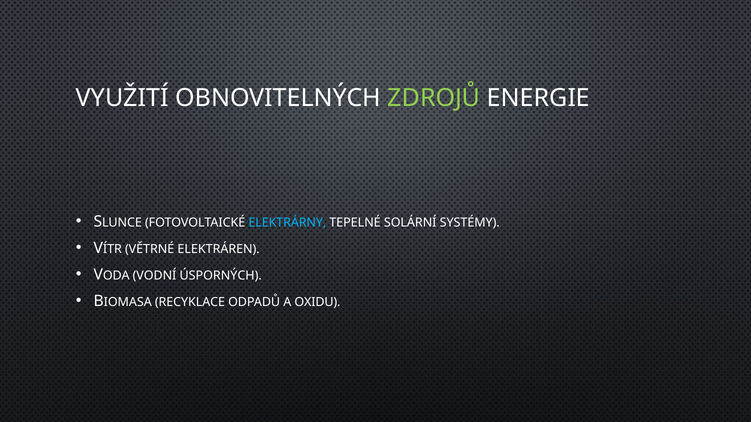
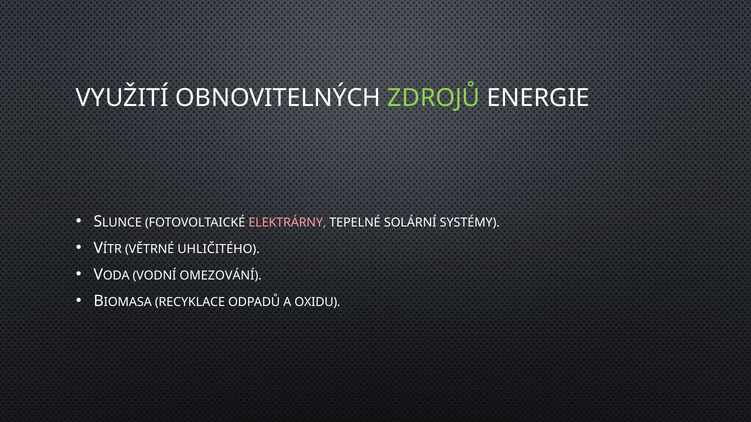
ELEKTRÁRNY colour: light blue -> pink (287, 223)
ELEKTRÁREN: ELEKTRÁREN -> UHLIČITÉHO (219, 249)
ÚSPORNÝCH: ÚSPORNÝCH -> OMEZOVÁNÍ (221, 276)
